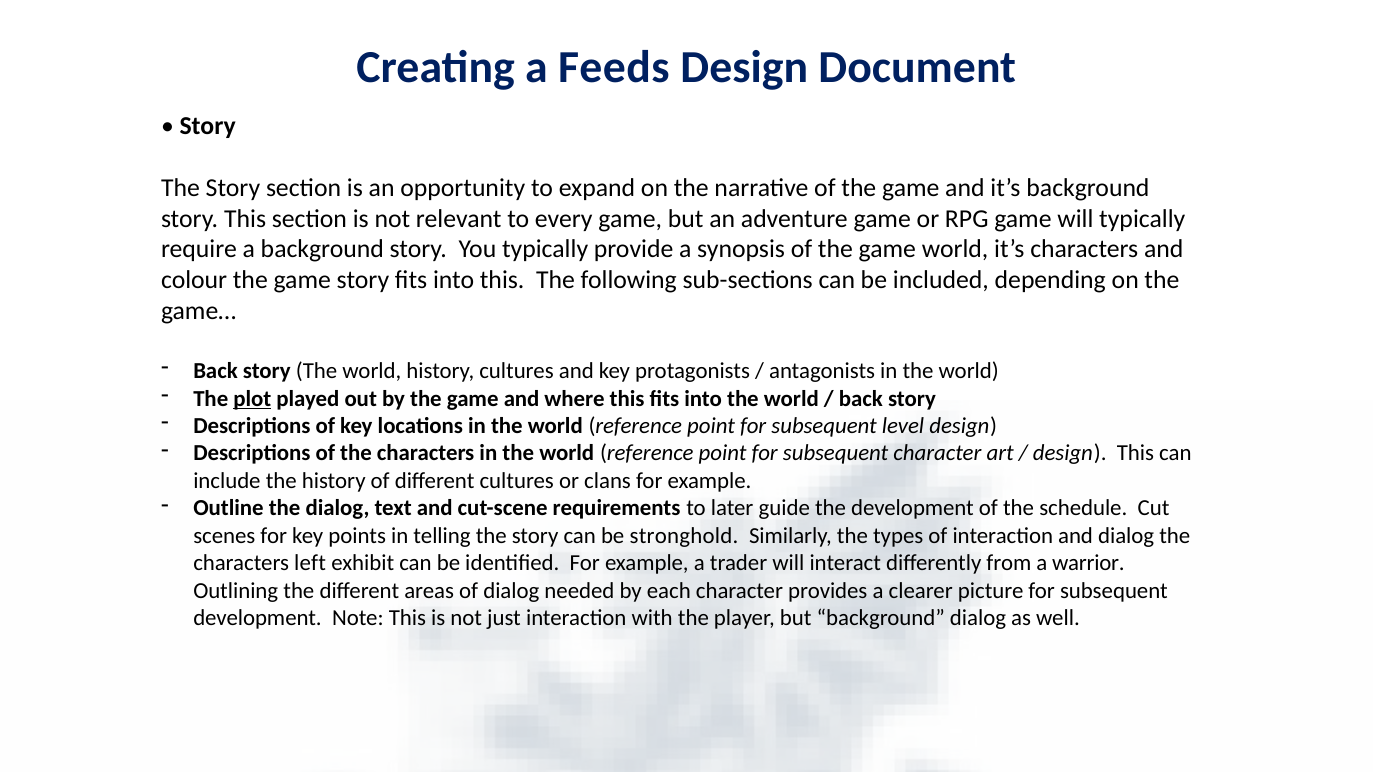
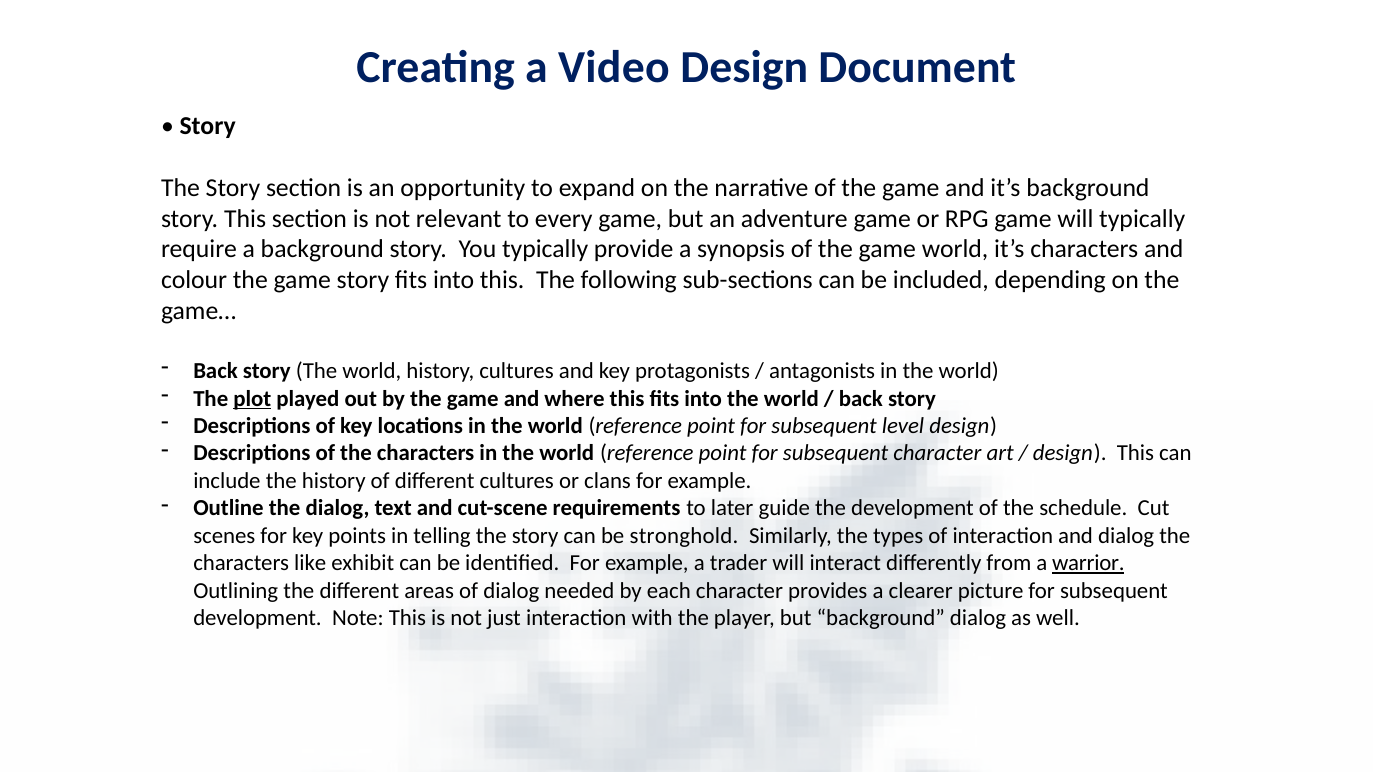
Feeds: Feeds -> Video (614, 68)
left: left -> like (310, 563)
warrior underline: none -> present (1088, 563)
